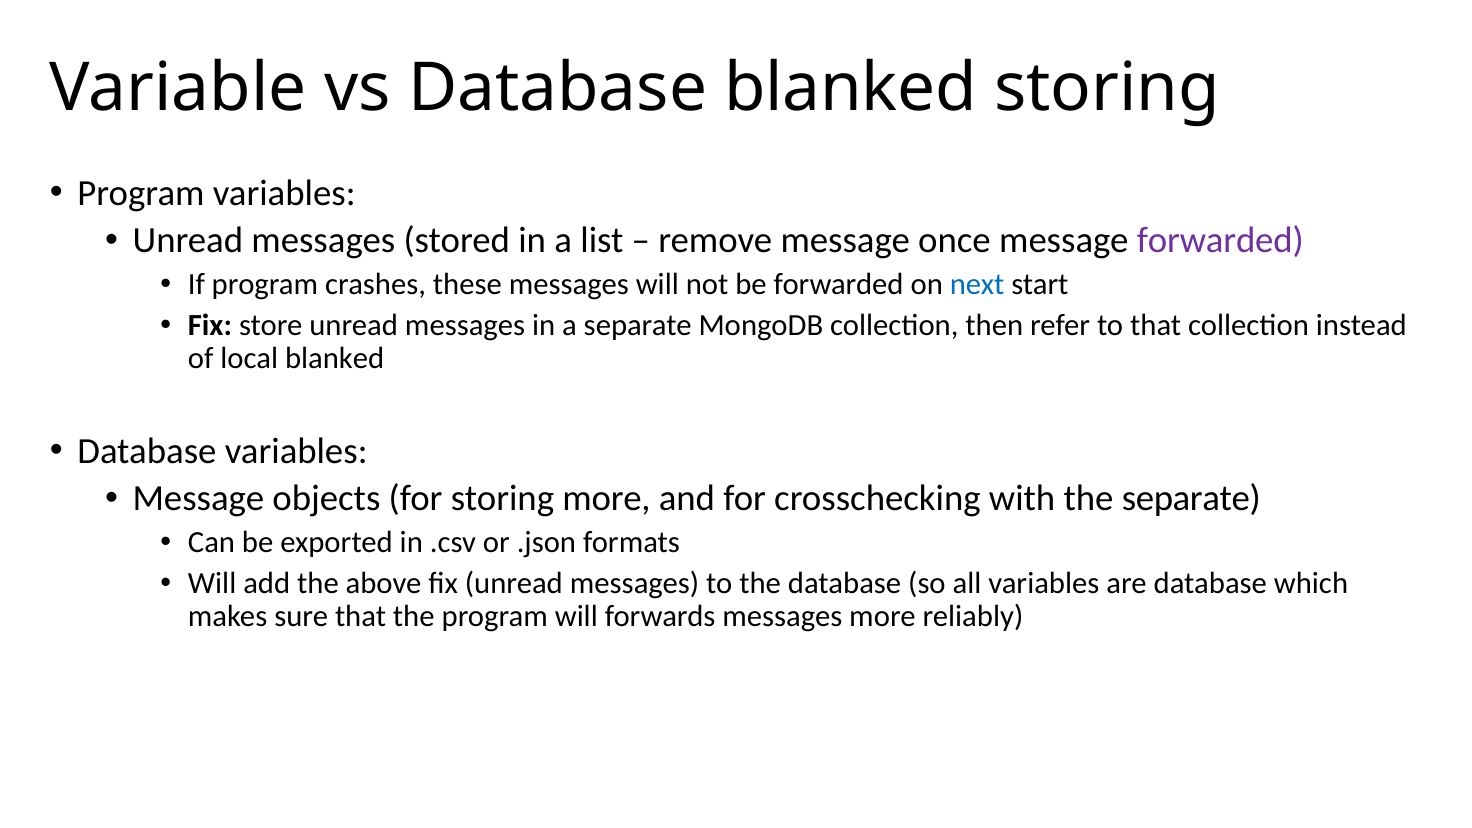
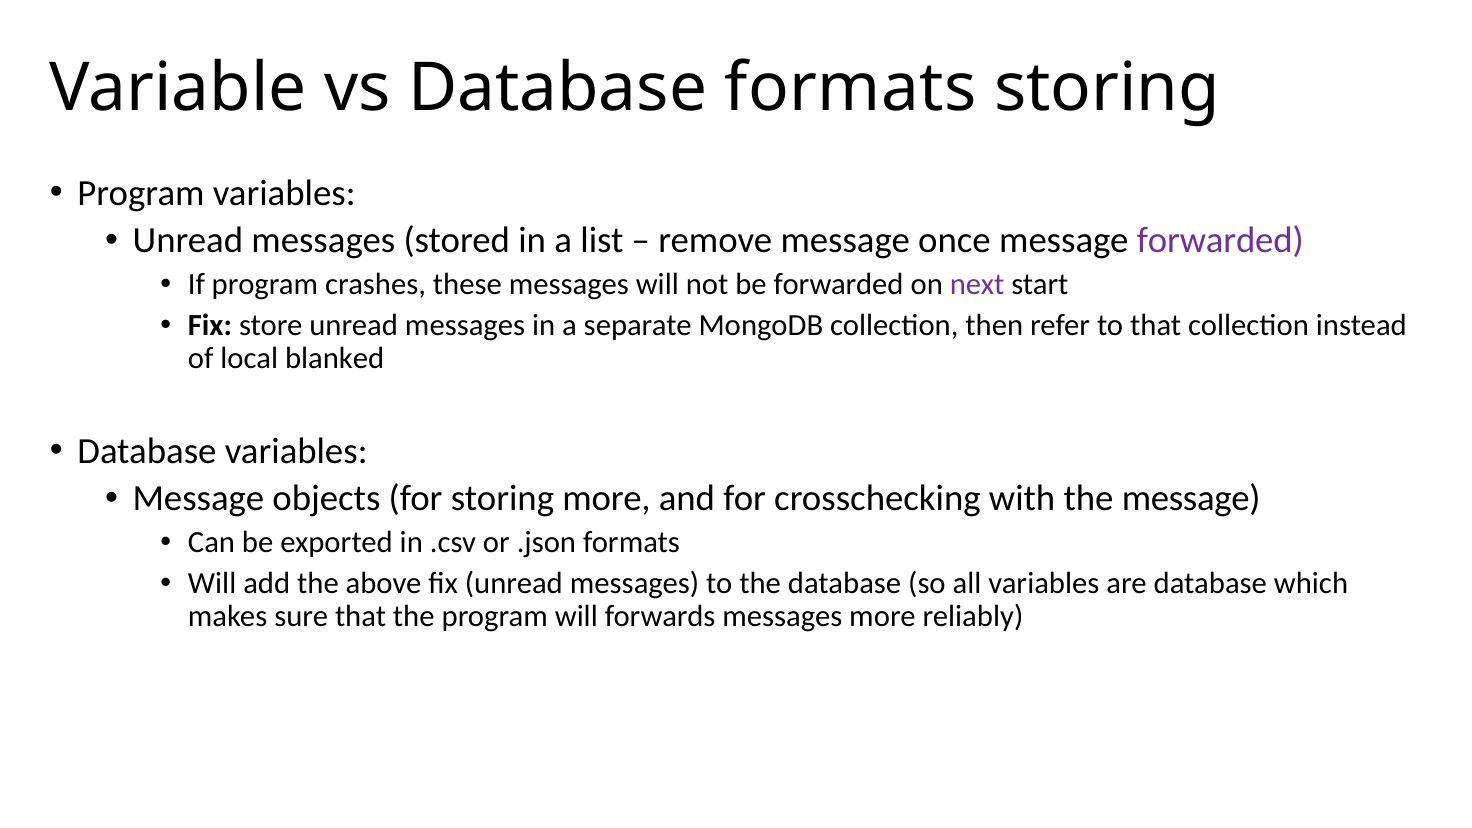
Database blanked: blanked -> formats (850, 88)
next colour: blue -> purple (977, 285)
the separate: separate -> message (1191, 498)
